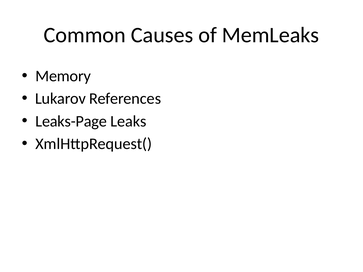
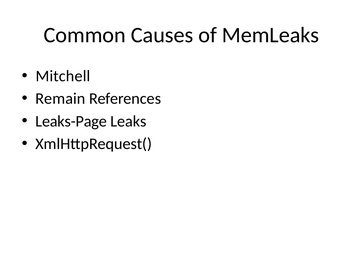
Memory: Memory -> Mitchell (63, 76)
Lukarov: Lukarov -> Remain (60, 99)
